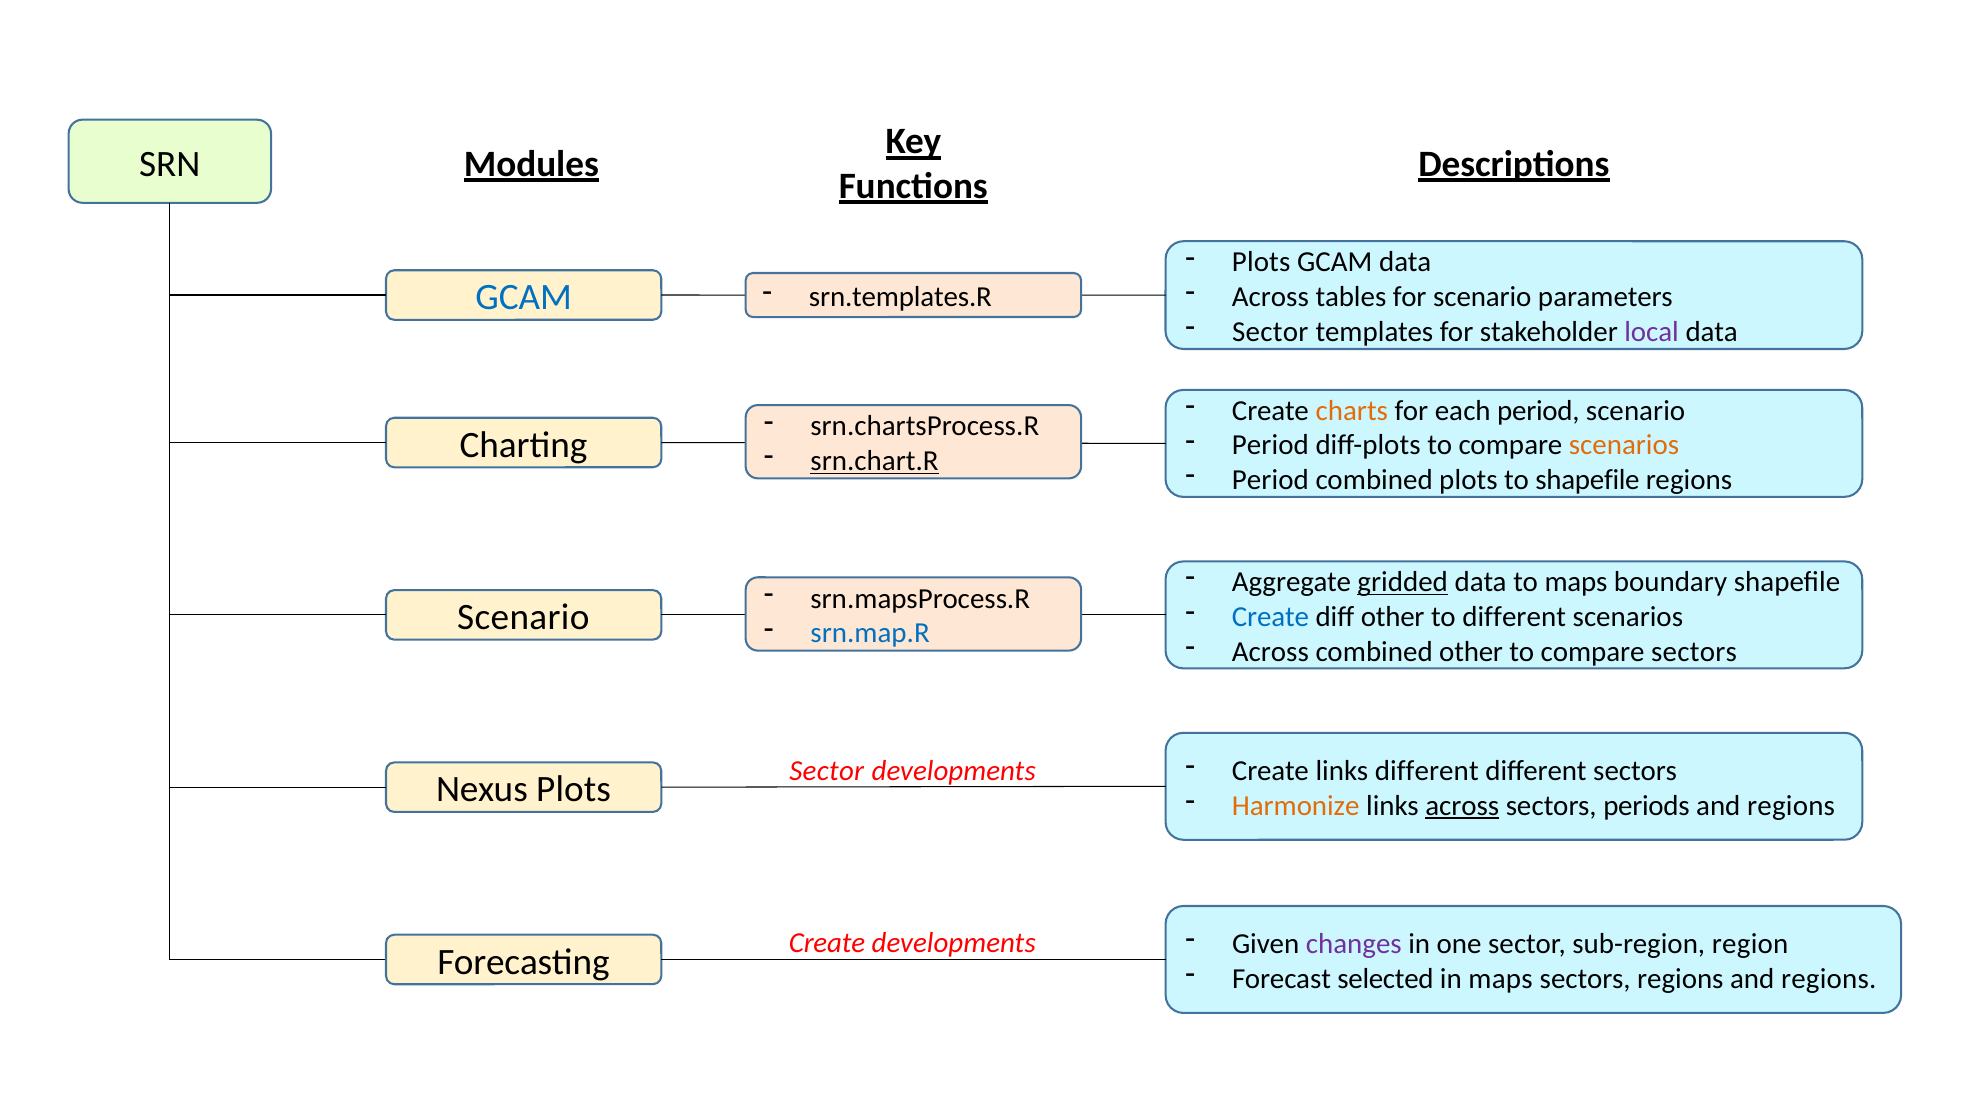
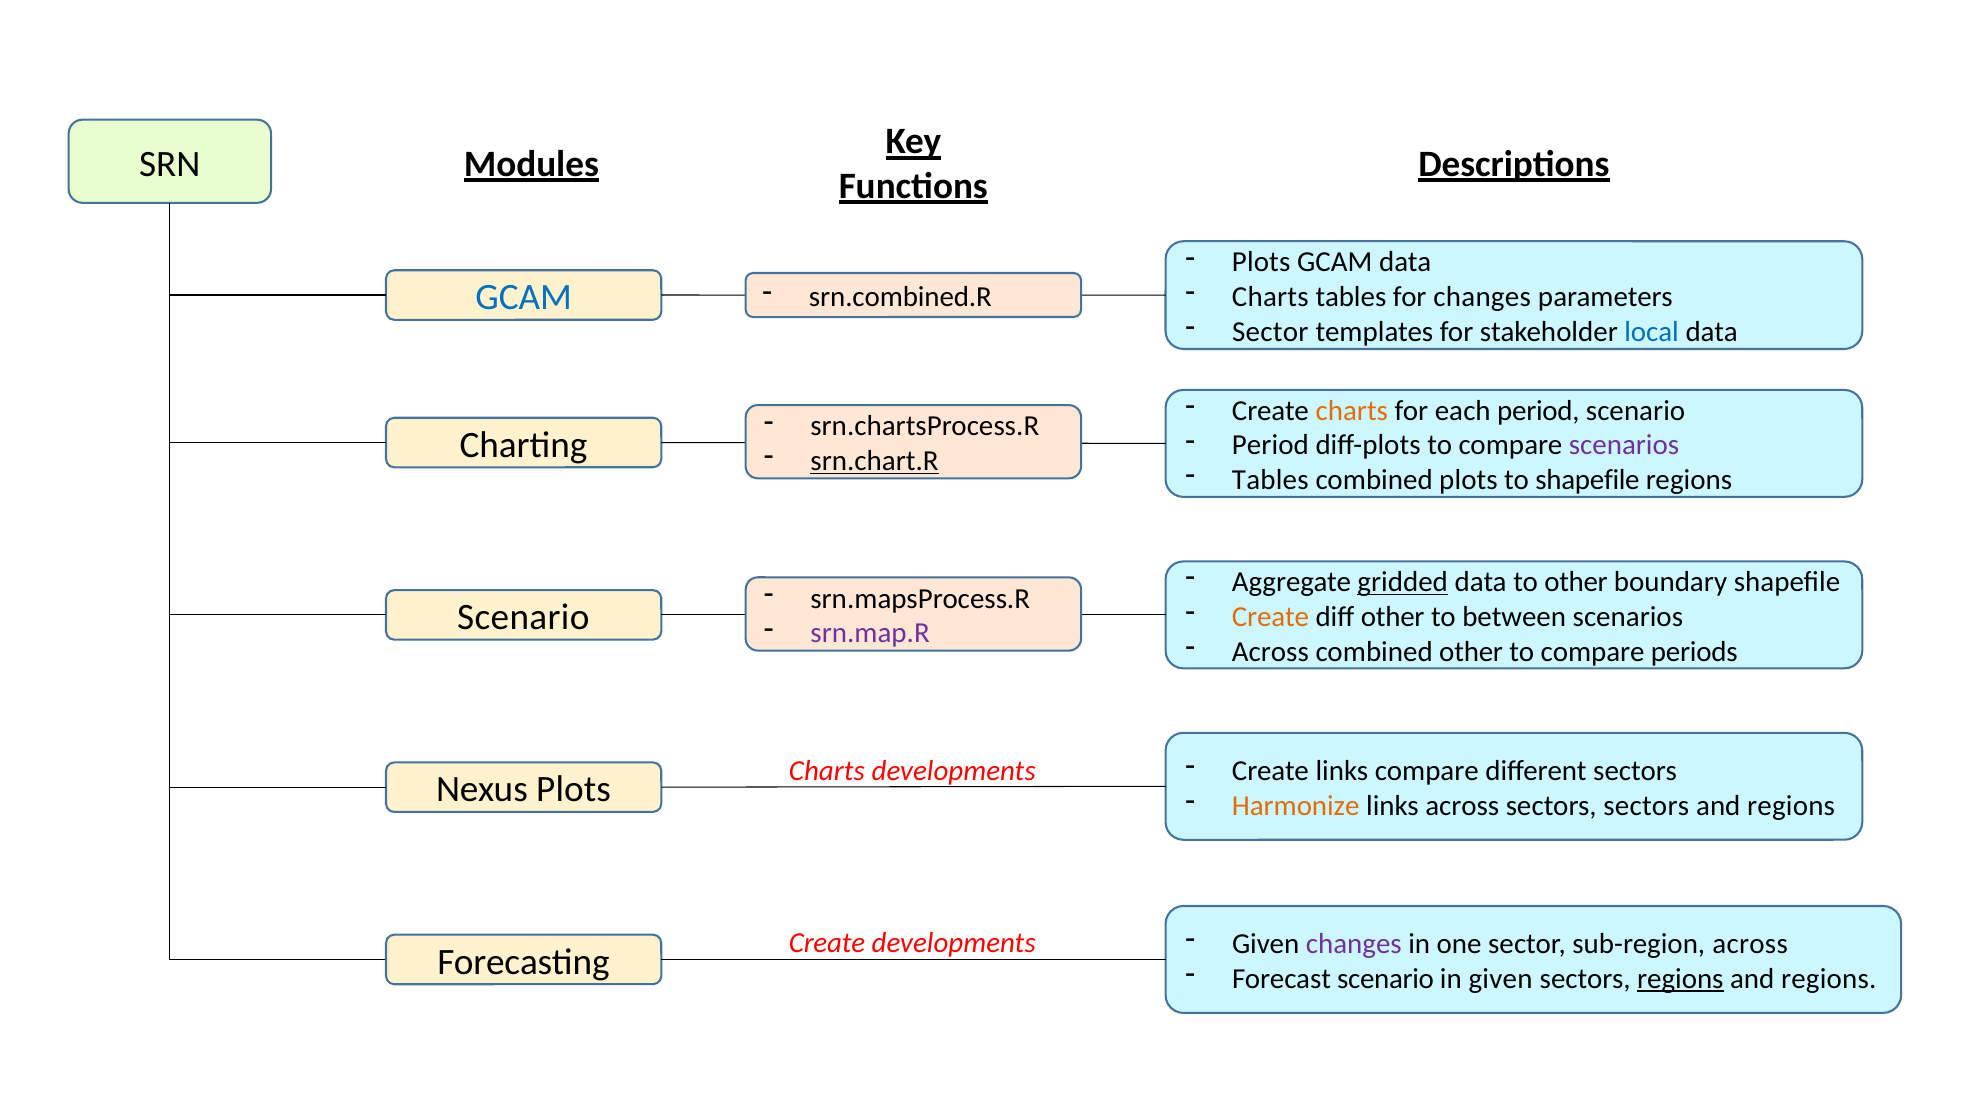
srn.templates.R: srn.templates.R -> srn.combined.R (900, 297)
Across: Across -> Charts (1270, 297)
for scenario: scenario -> changes (1482, 297)
local colour: purple -> blue (1652, 332)
scenarios colour: orange -> purple (1624, 446)
Period: Period -> Tables (1270, 480)
to maps: maps -> other (1576, 582)
Create colour: blue -> orange (1270, 617)
to different: different -> between (1514, 617)
srn.map.R colour: blue -> purple (870, 634)
compare sectors: sectors -> periods (1694, 652)
links different: different -> compare (1427, 771)
Sector: Sector -> Charts (827, 771)
across underline: present -> none (1462, 806)
sectors periods: periods -> sectors (1646, 806)
sub-region region: region -> across (1750, 945)
Forecast selected: selected -> scenario (1386, 979)
in maps: maps -> given (1501, 979)
regions underline: none -> present (1680, 979)
